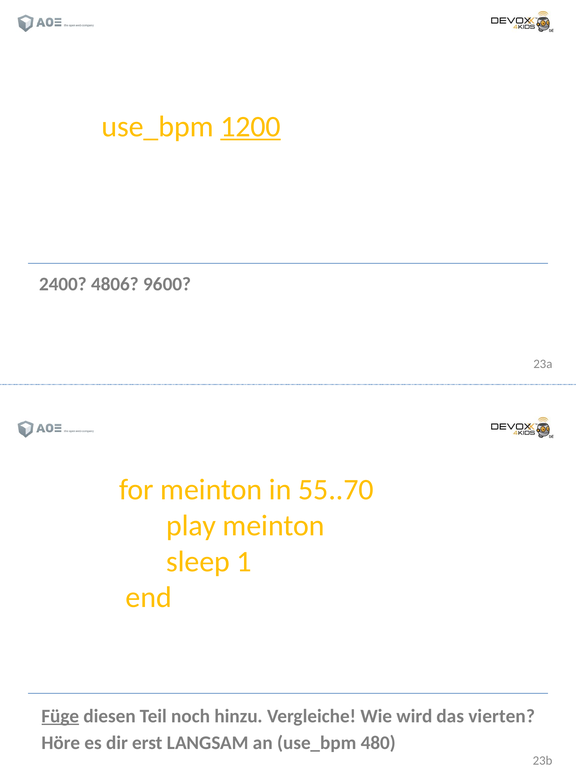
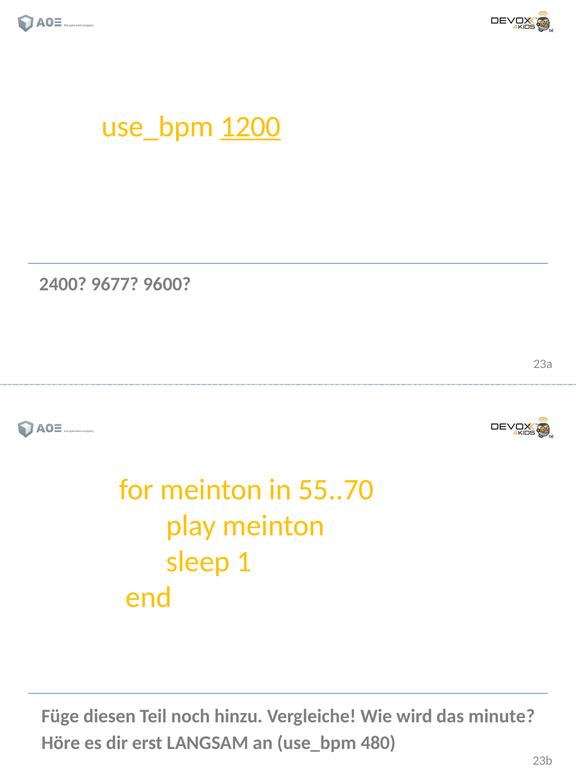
4806: 4806 -> 9677 (115, 284)
Füge underline: present -> none (60, 715)
vierten: vierten -> minute (502, 715)
